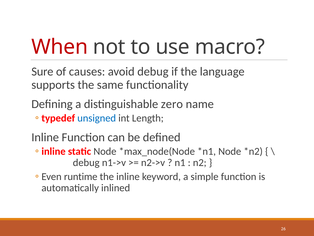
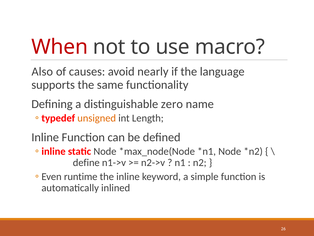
Sure: Sure -> Also (42, 71)
avoid debug: debug -> nearly (153, 71)
unsigned colour: blue -> orange (97, 118)
debug: debug -> define (86, 162)
